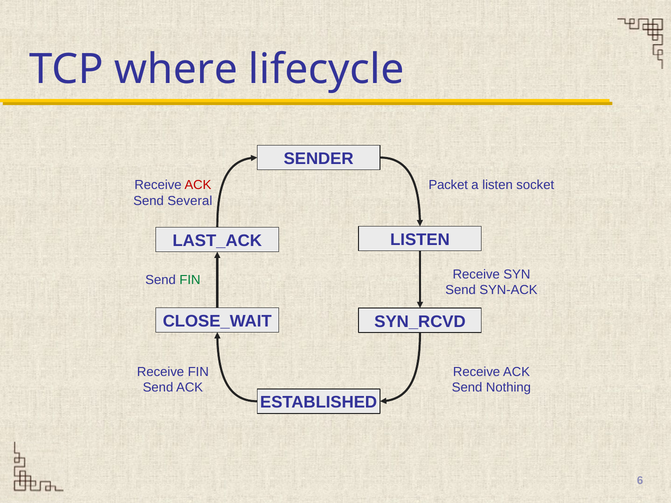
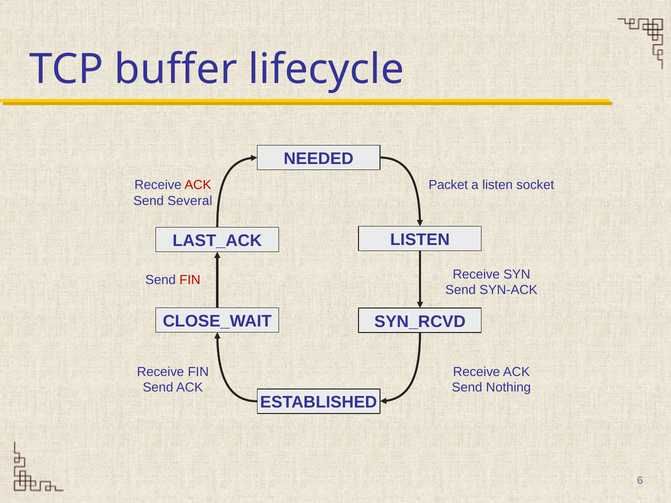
where: where -> buffer (176, 69)
SENDER: SENDER -> NEEDED (319, 159)
FIN colour: green -> red (190, 280)
